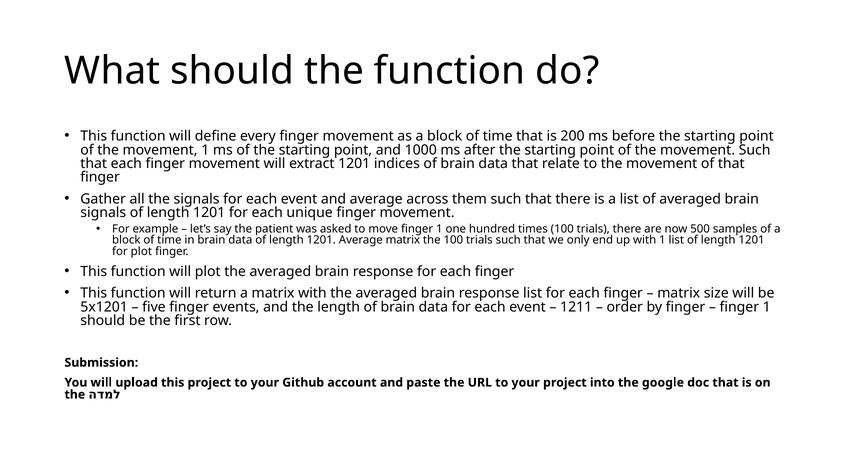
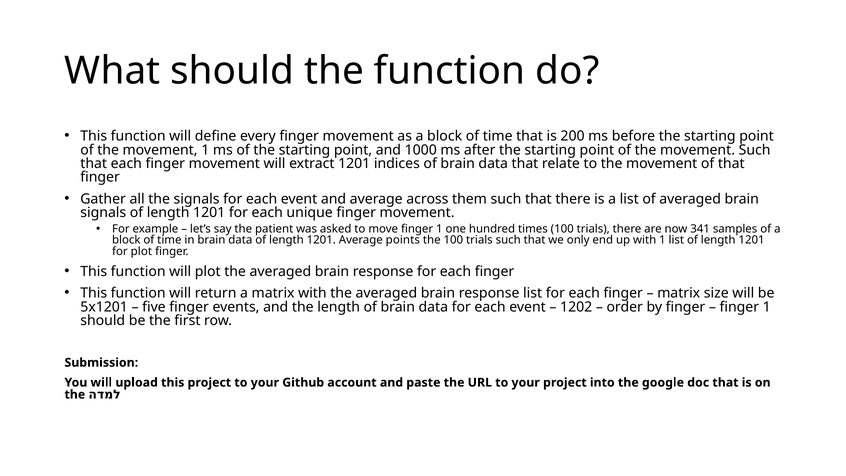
500: 500 -> 341 (700, 229)
Average matrix: matrix -> points (403, 240)
1211: 1211 -> 1202 (576, 307)
